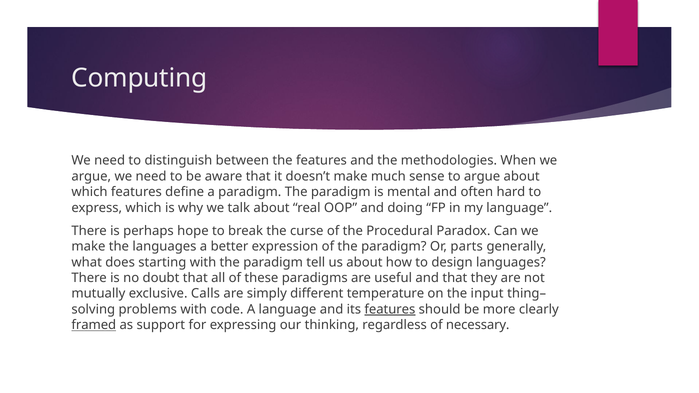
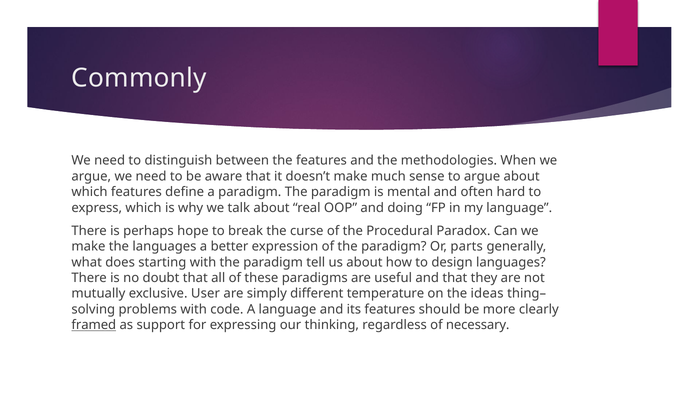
Computing: Computing -> Commonly (139, 78)
Calls: Calls -> User (205, 294)
input: input -> ideas (487, 294)
features underline: present -> none (390, 309)
